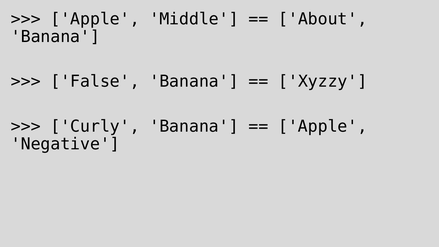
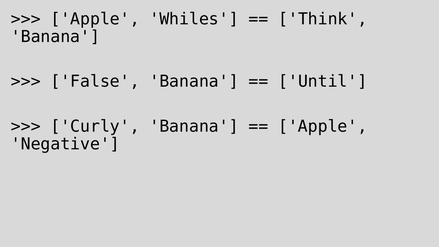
Middle: Middle -> Whiles (194, 19)
About: About -> Think (323, 19)
Xyzzy: Xyzzy -> Until (323, 82)
